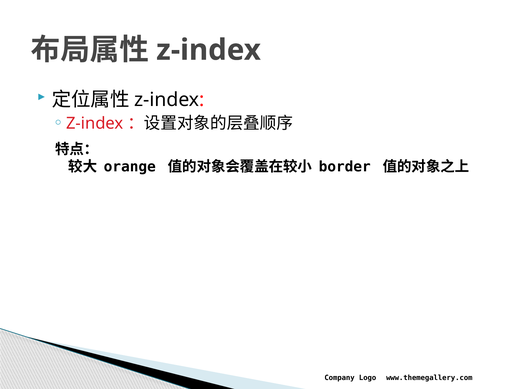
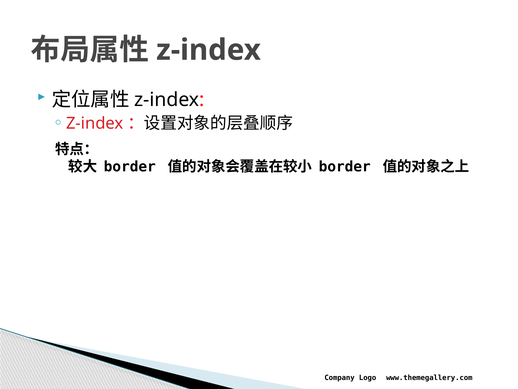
orange: orange -> border (130, 167)
